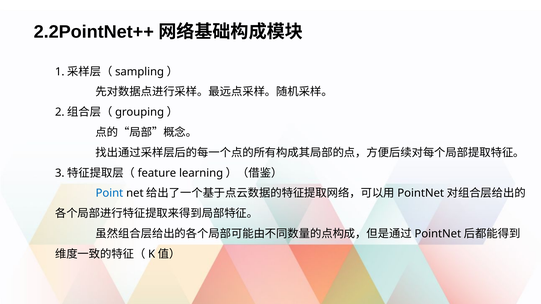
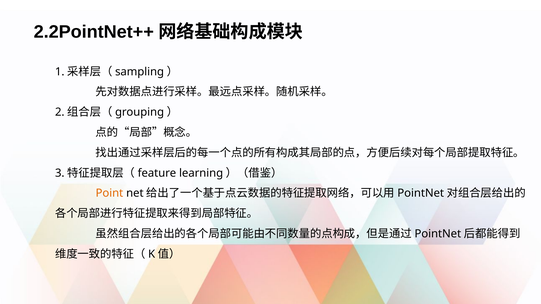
Point colour: blue -> orange (109, 193)
